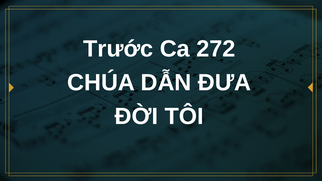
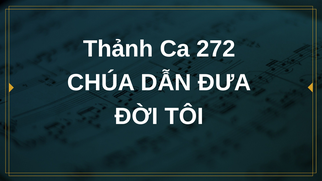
Trước: Trước -> Thảnh (118, 49)
